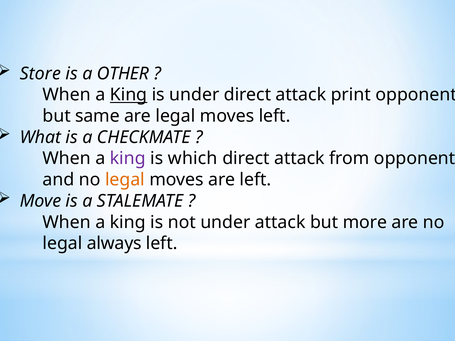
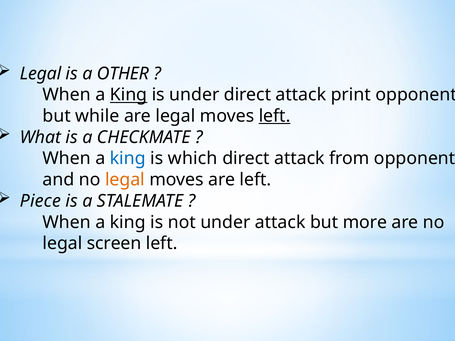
Store: Store -> Legal (41, 74)
same: same -> while (97, 116)
left underline: none -> present (275, 116)
king colour: purple -> blue (128, 159)
Move: Move -> Piece (40, 201)
always: always -> screen (114, 244)
